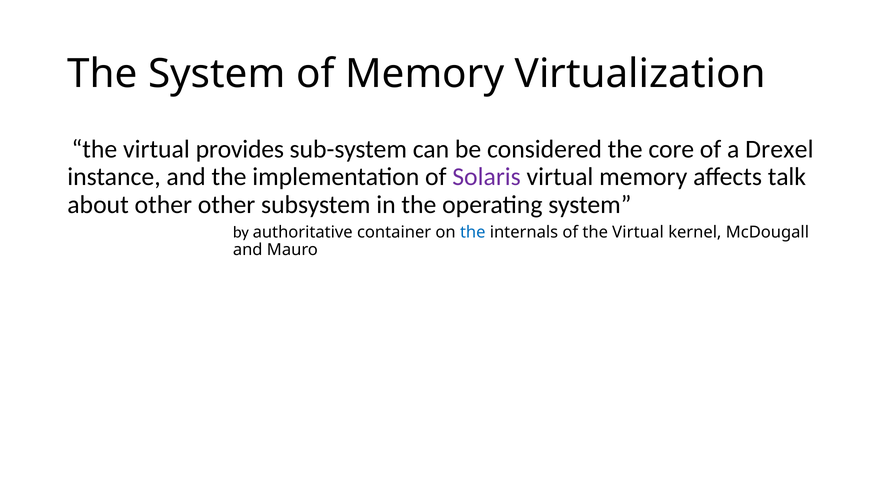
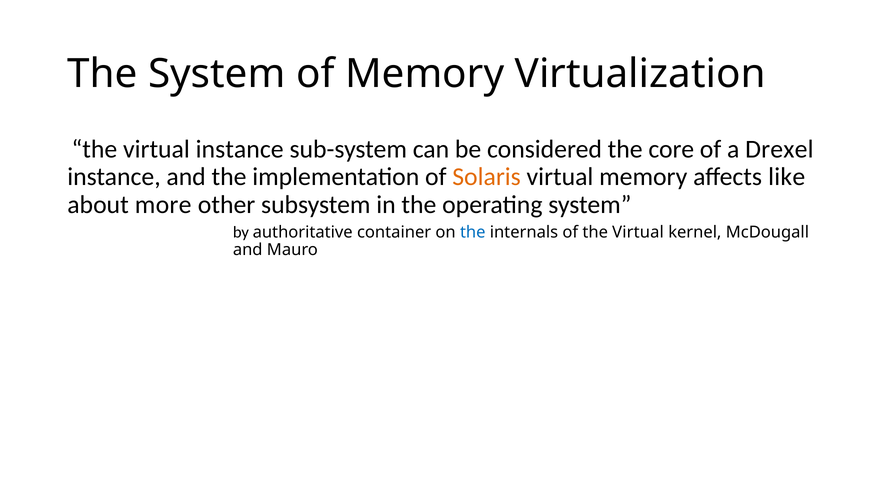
virtual provides: provides -> instance (240, 149)
Solaris colour: purple -> orange (487, 177)
talk: talk -> like (787, 177)
about other: other -> more (163, 205)
